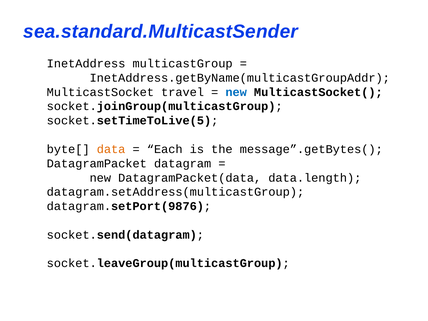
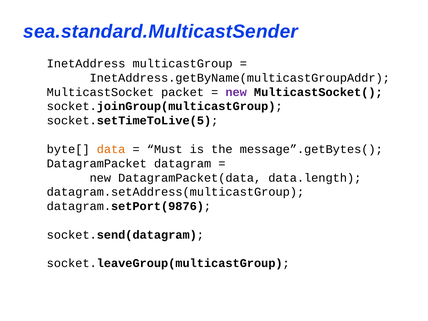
travel: travel -> packet (183, 92)
new colour: blue -> purple (236, 92)
Each: Each -> Must (165, 149)
